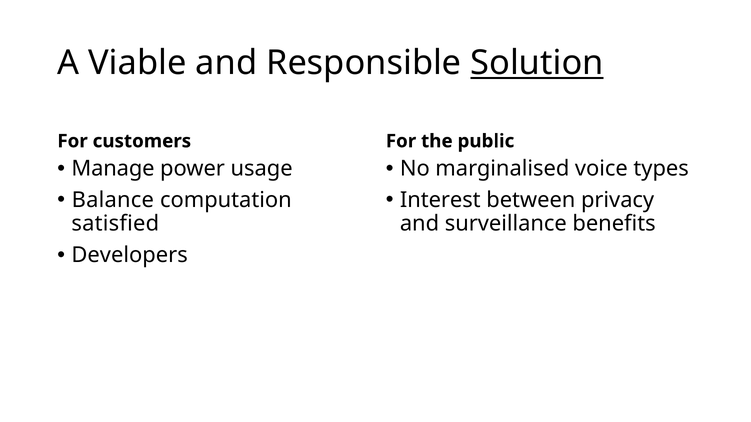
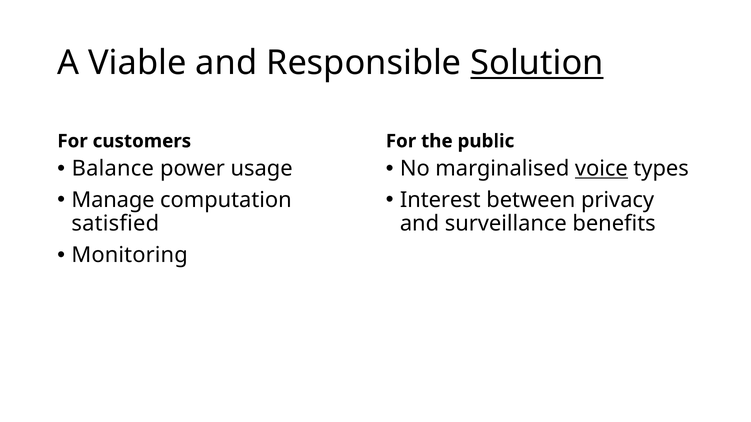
Manage: Manage -> Balance (113, 169)
voice underline: none -> present (601, 169)
Balance: Balance -> Manage (113, 200)
Developers: Developers -> Monitoring (130, 255)
